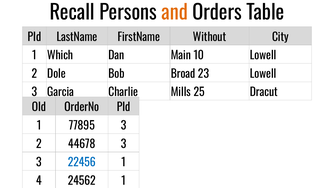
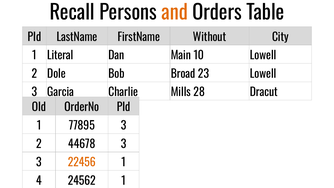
Which: Which -> Literal (60, 56)
25: 25 -> 28 (199, 92)
22456 colour: blue -> orange (82, 163)
